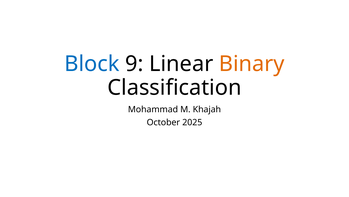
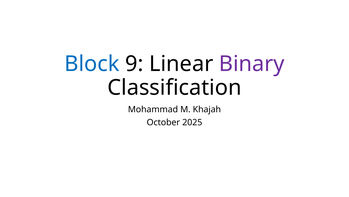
Binary colour: orange -> purple (252, 64)
